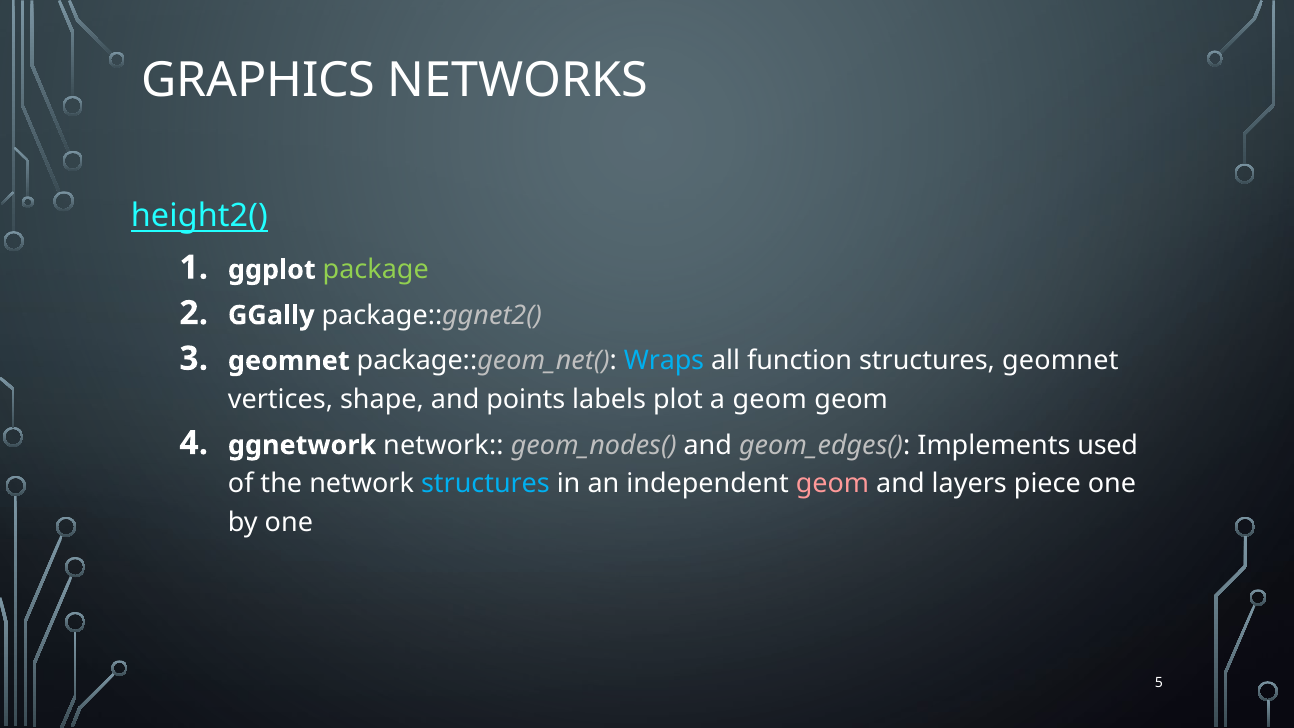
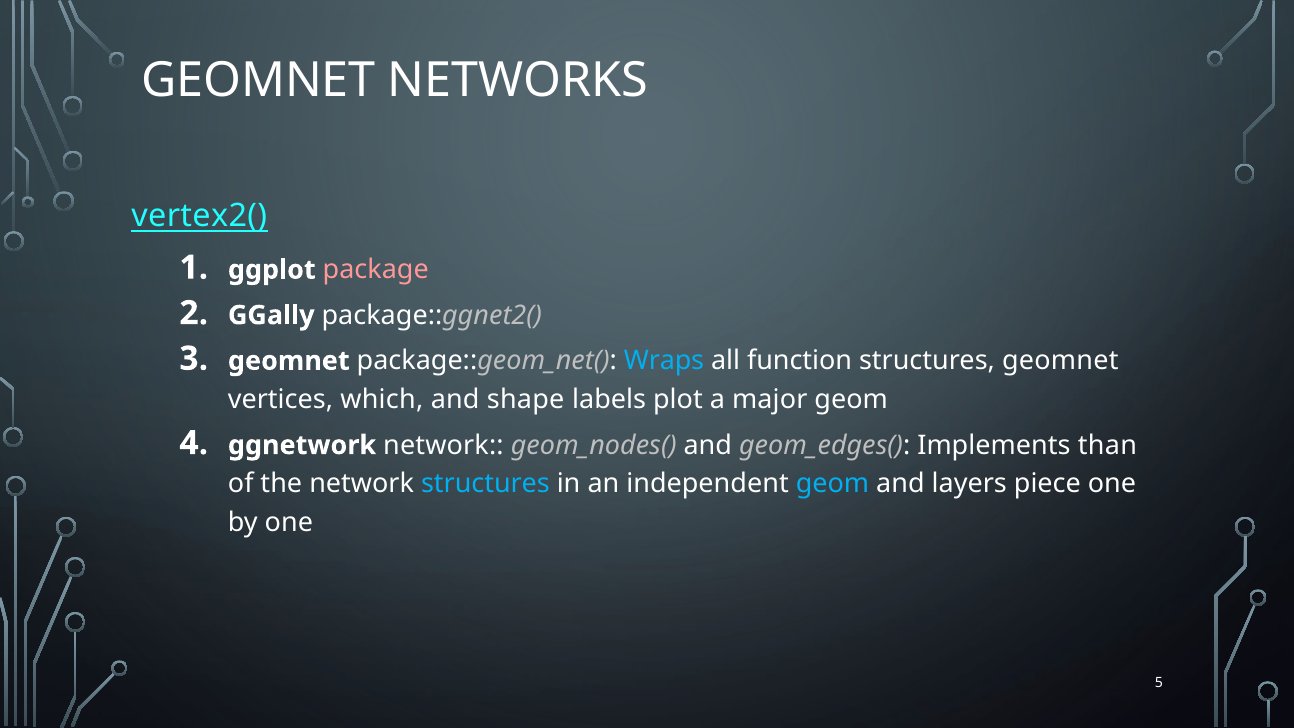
GRAPHICS: GRAPHICS -> GEOMNET (259, 80)
height2(: height2( -> vertex2( (199, 216)
package colour: light green -> pink (376, 270)
shape: shape -> which (382, 400)
points: points -> shape (526, 400)
a geom: geom -> major (770, 400)
used: used -> than (1107, 445)
geom colour: pink -> light blue (832, 484)
